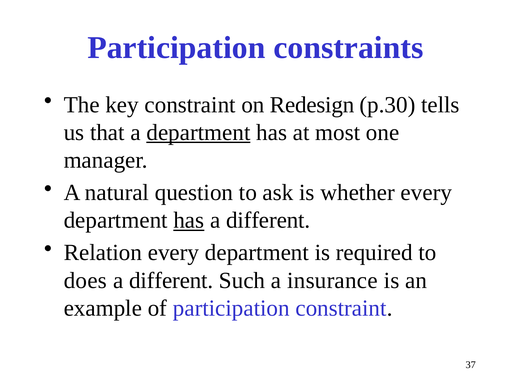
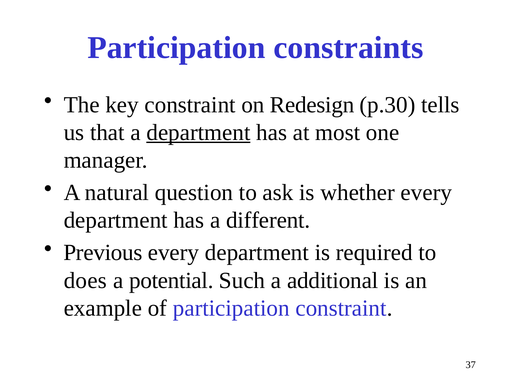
has underline: present -> none (189, 220)
Relation: Relation -> Previous (103, 253)
different: different -> potential (171, 280)
insurance: insurance -> additional (333, 280)
